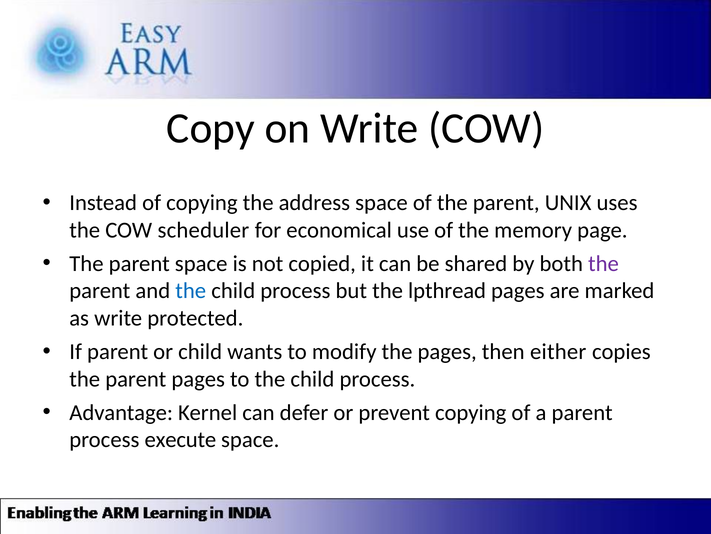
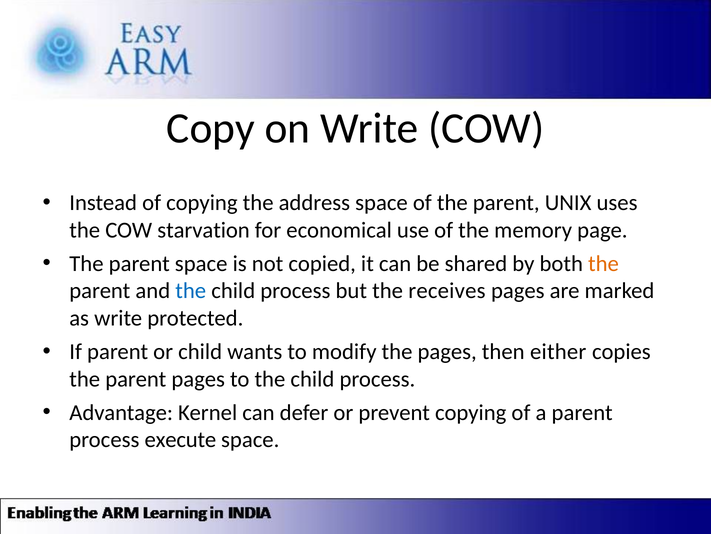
scheduler: scheduler -> starvation (204, 230)
the colour: purple -> orange (604, 263)
lpthread: lpthread -> receives (447, 290)
